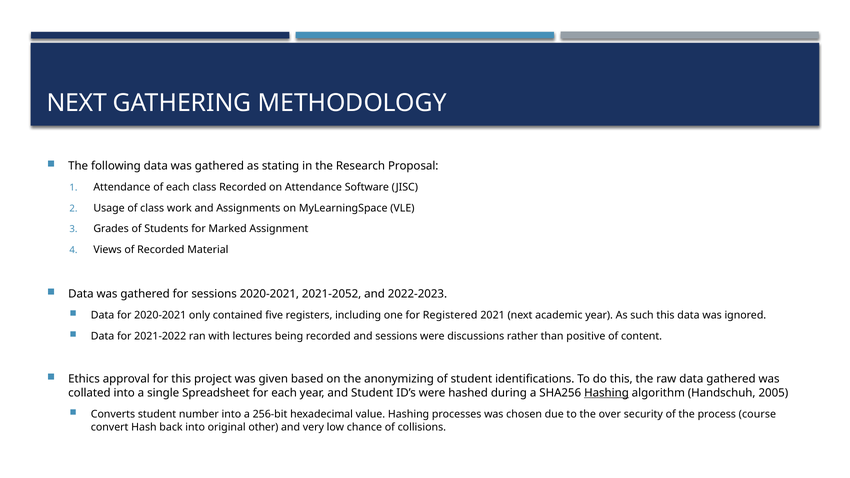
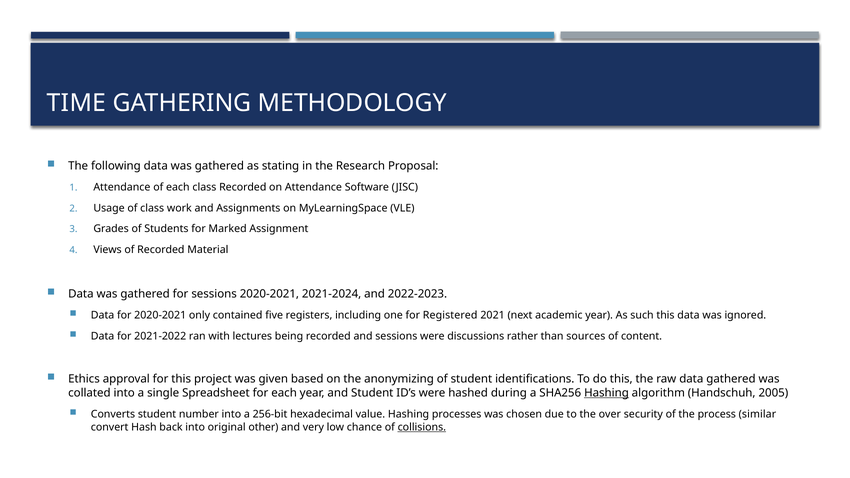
NEXT: NEXT -> TIME (77, 103)
2021-2052: 2021-2052 -> 2021-2024 (332, 294)
positive: positive -> sources (586, 336)
course: course -> similar (757, 414)
collisions underline: none -> present (422, 427)
